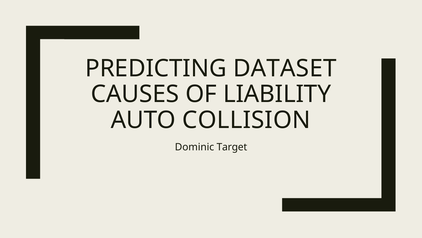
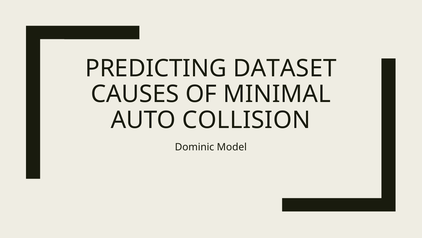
LIABILITY: LIABILITY -> MINIMAL (277, 94)
Target: Target -> Model (232, 147)
